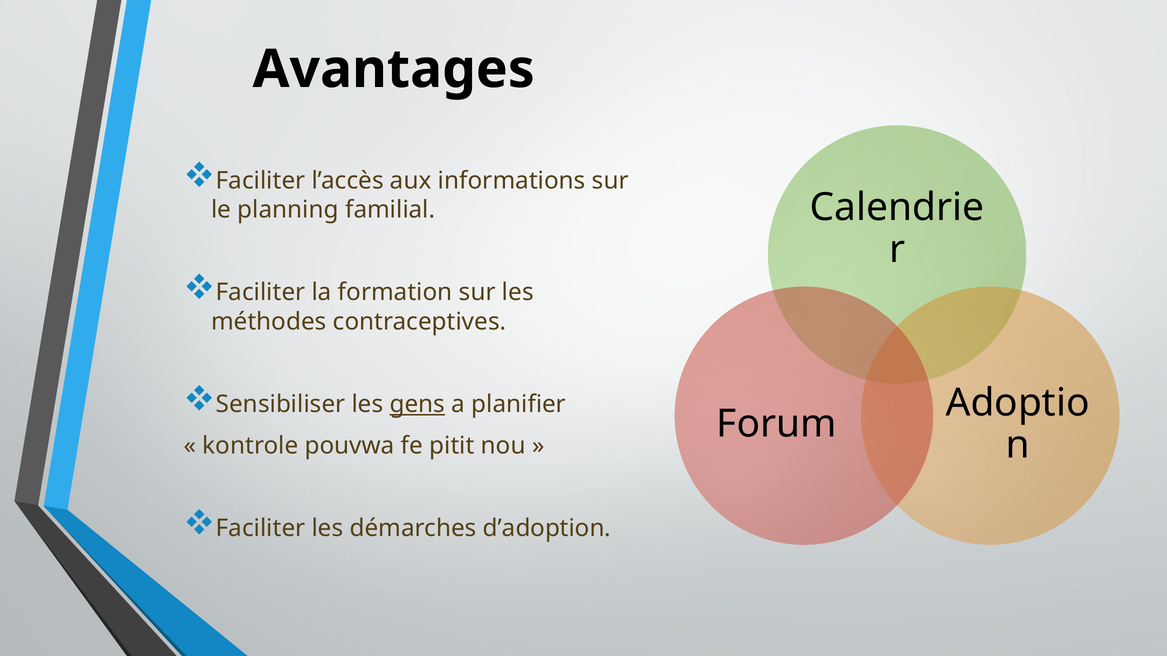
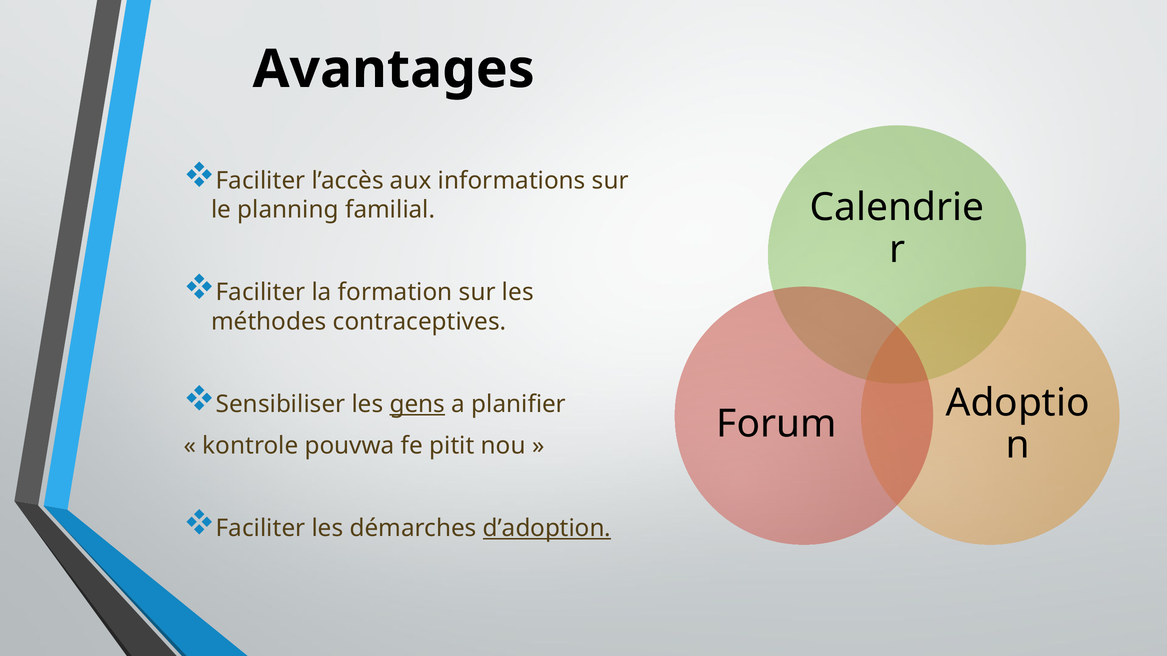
d’adoption underline: none -> present (547, 529)
